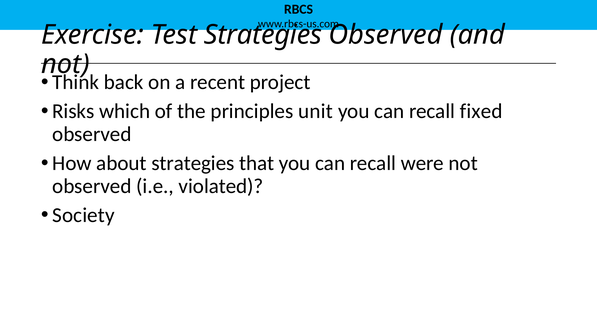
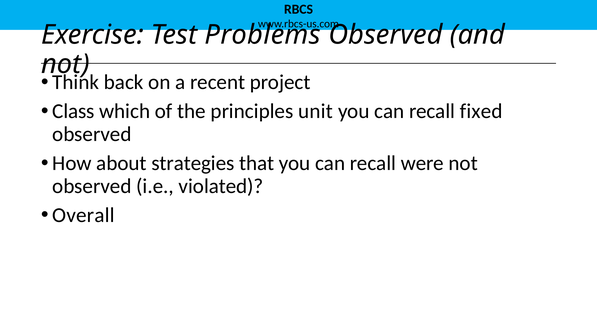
Test Strategies: Strategies -> Problems (263, 35)
Risks: Risks -> Class (73, 111)
Society: Society -> Overall (83, 215)
